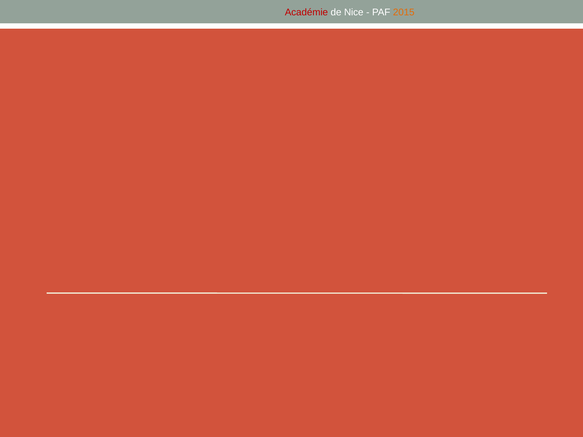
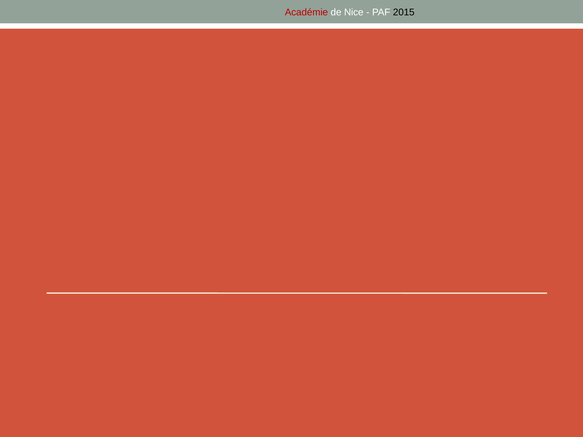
2015 colour: orange -> black (404, 12)
